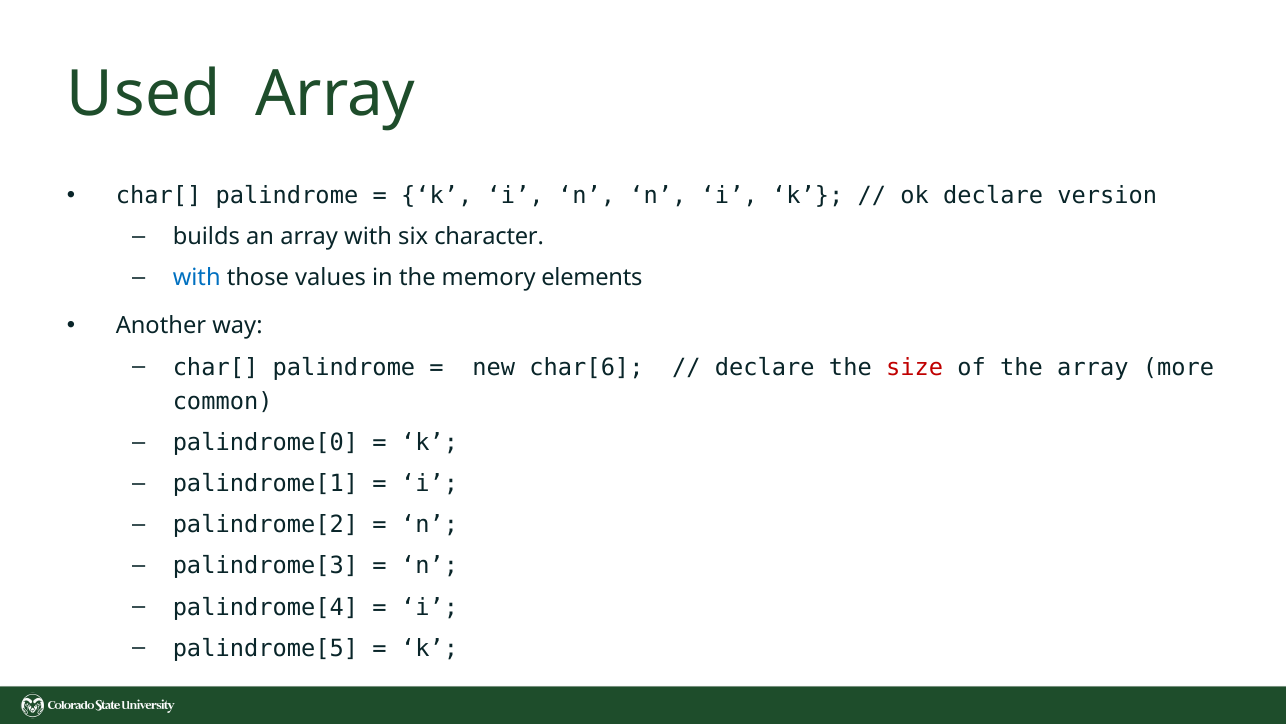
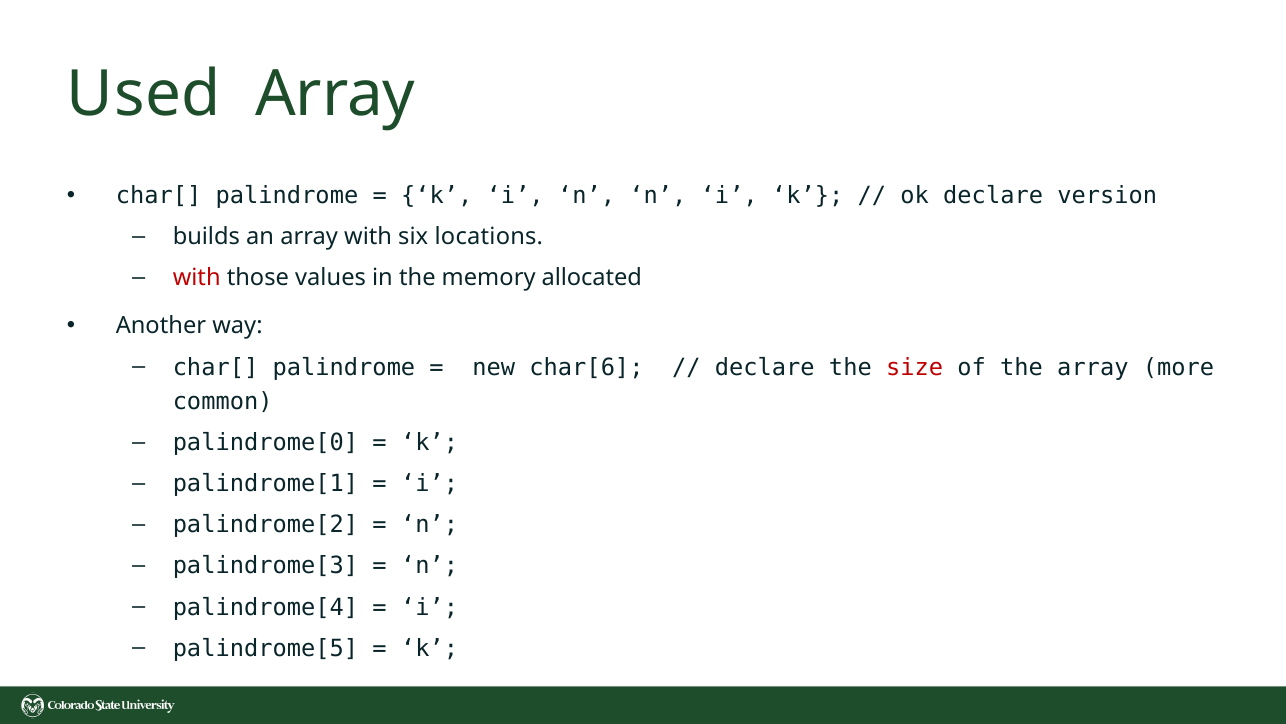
character: character -> locations (489, 237)
with colour: blue -> red (197, 278)
elements: elements -> allocated (592, 278)
